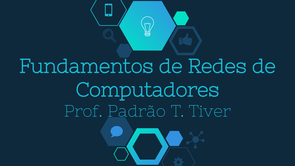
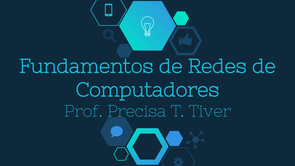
Padrão: Padrão -> Precisa (137, 111)
